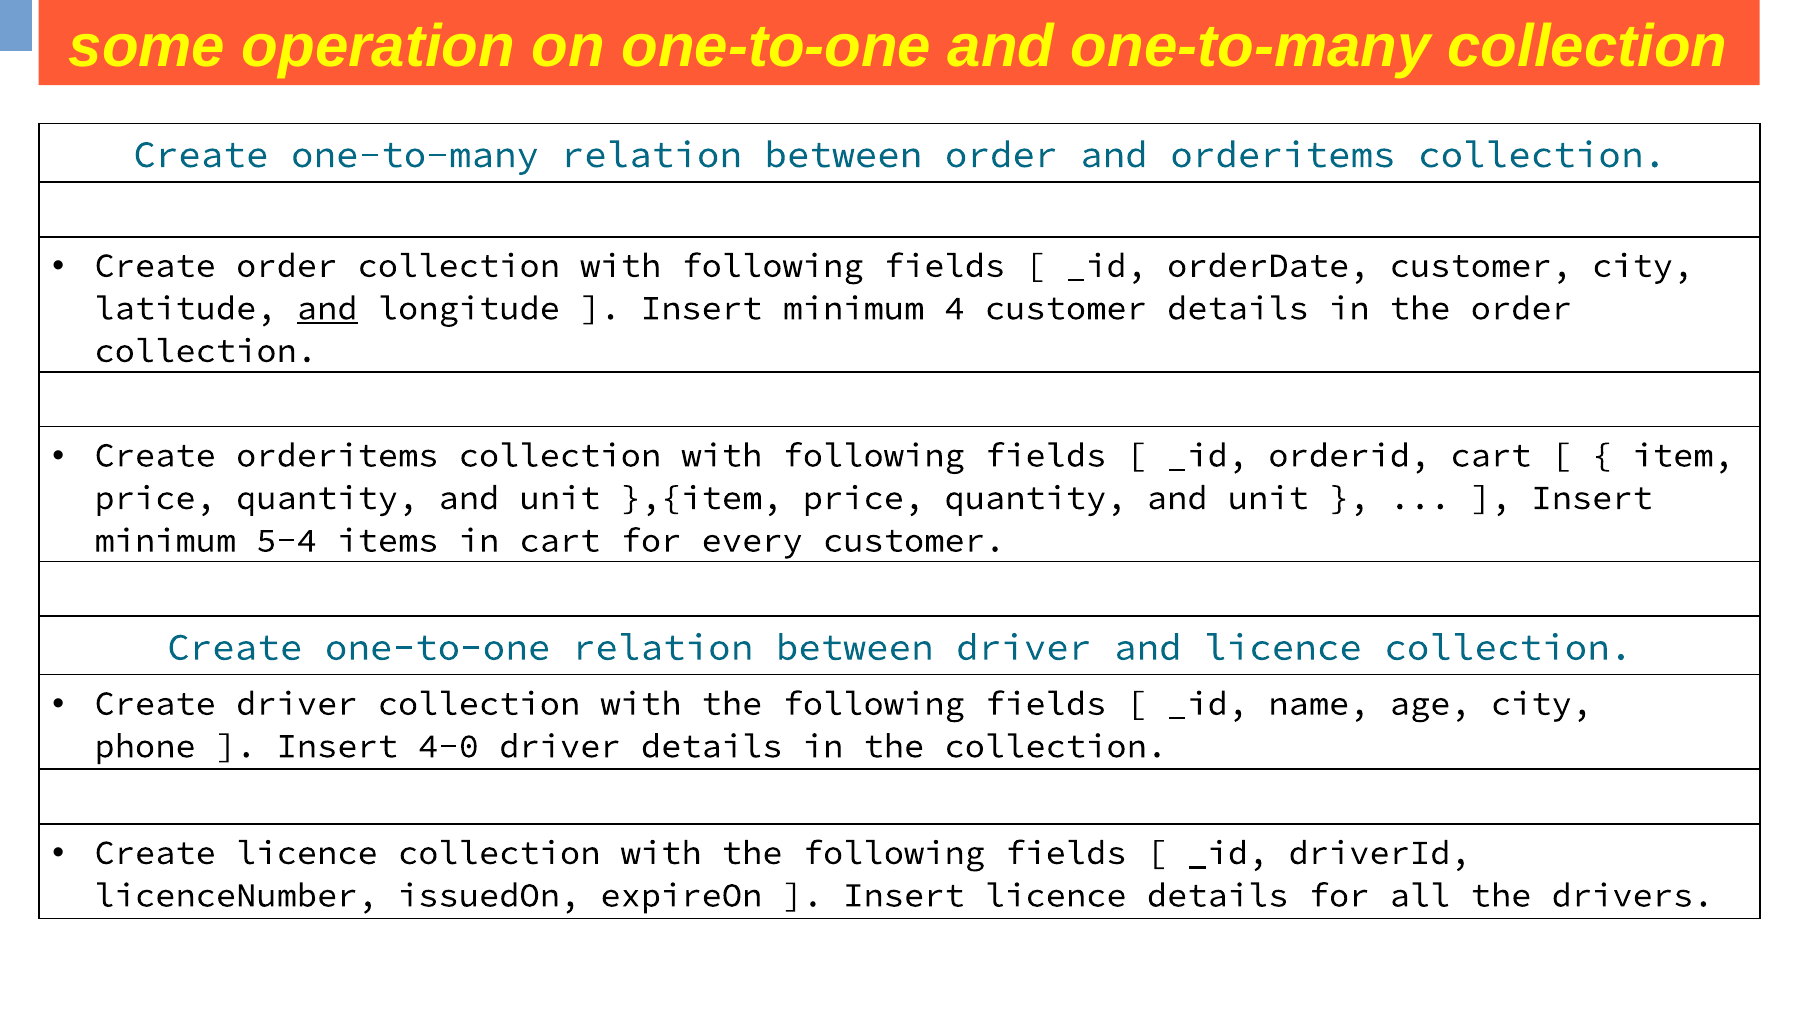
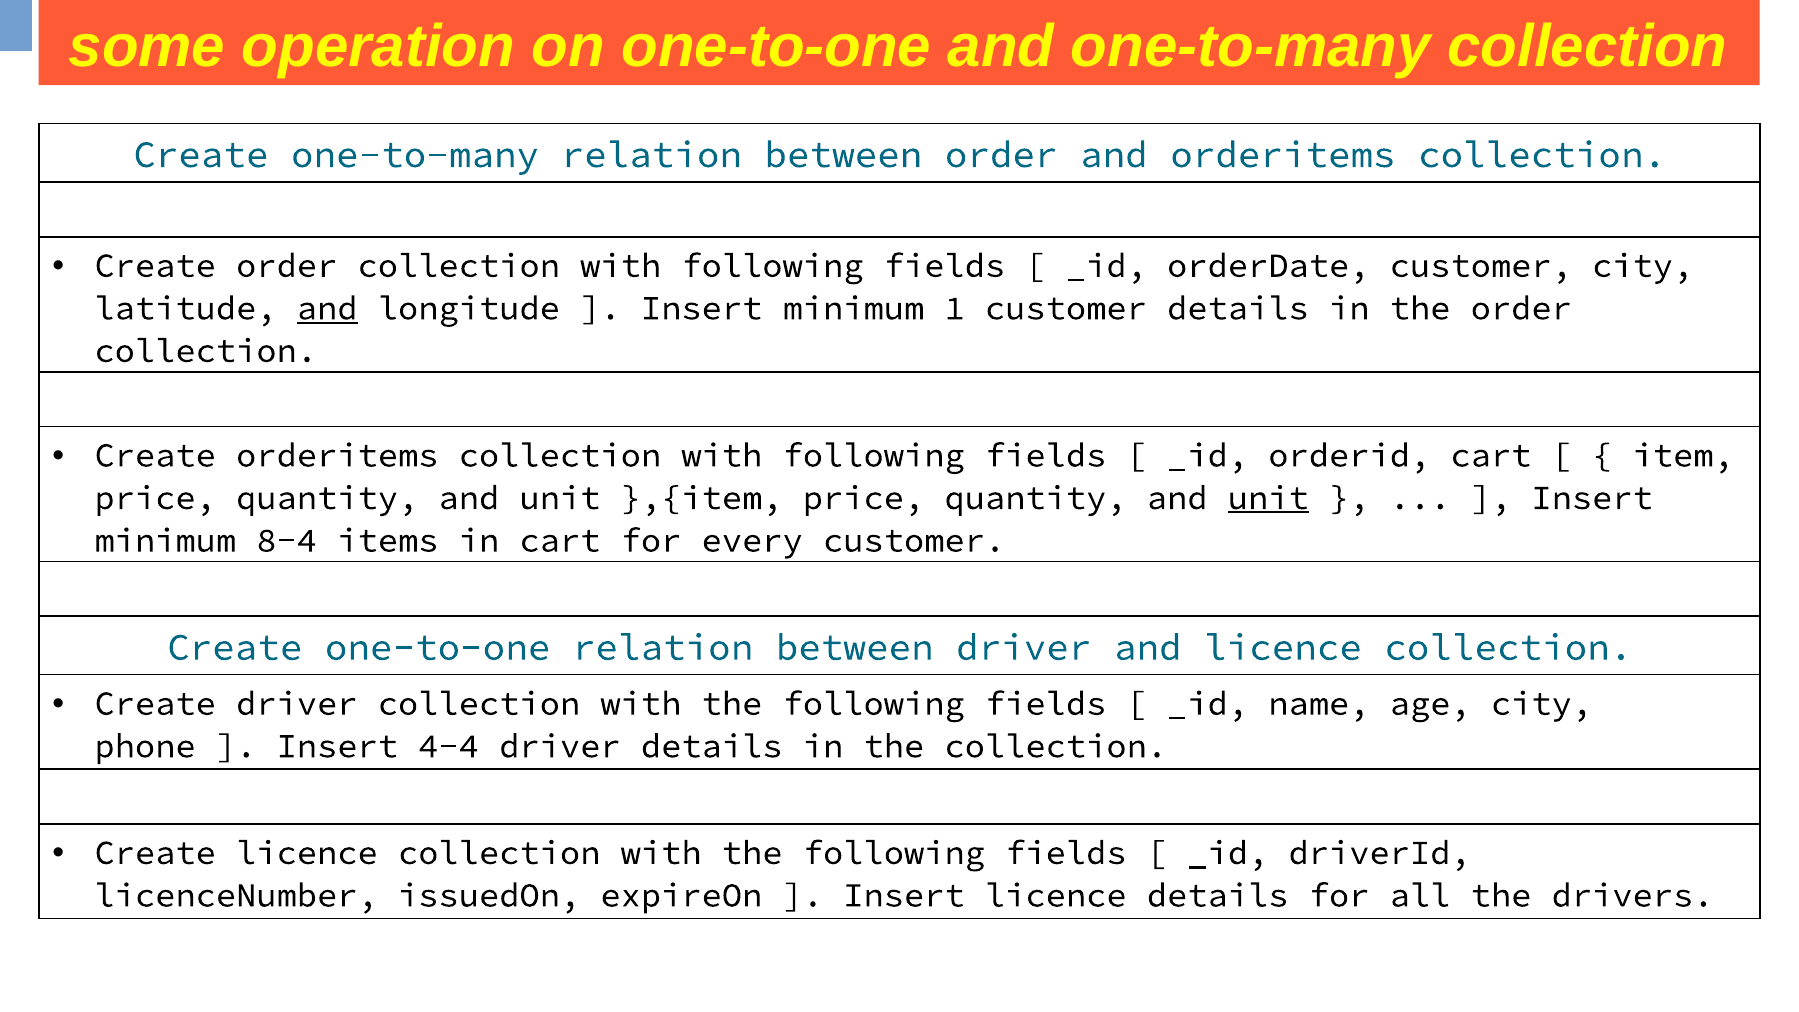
4: 4 -> 1 (955, 308)
unit underline: none -> present (1268, 498)
5-4: 5-4 -> 8-4 (287, 540)
4-0: 4-0 -> 4-4 (449, 746)
